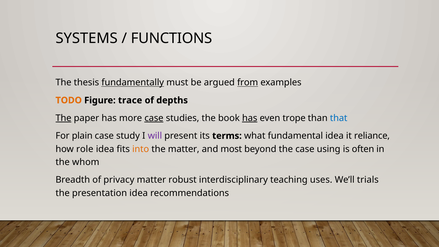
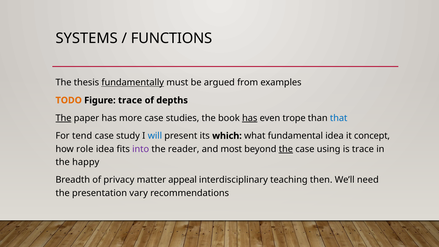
from underline: present -> none (248, 83)
case underline: present -> none (154, 118)
plain: plain -> tend (82, 136)
will colour: purple -> blue (155, 136)
terms: terms -> which (227, 136)
reliance: reliance -> concept (372, 136)
into colour: orange -> purple (141, 149)
the matter: matter -> reader (184, 149)
the underline: none -> present (286, 149)
is often: often -> trace (363, 149)
whom: whom -> happy (86, 162)
robust: robust -> appeal (183, 180)
uses: uses -> then (321, 180)
trials: trials -> need (368, 180)
presentation idea: idea -> vary (139, 193)
